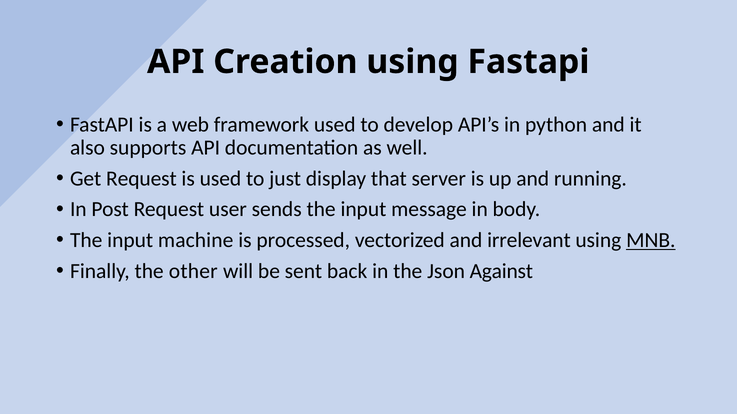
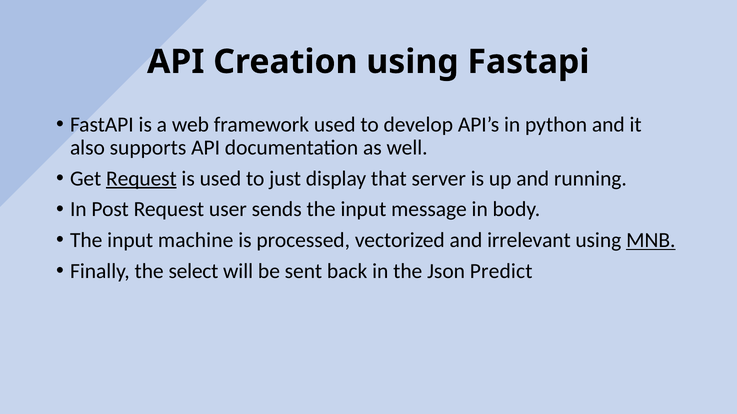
Request underline: none -> present (141, 179)
other: other -> select (193, 271)
Against: Against -> Predict (501, 271)
